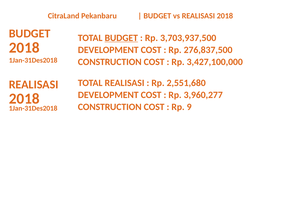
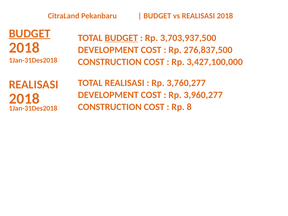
BUDGET underline: none -> present (30, 33)
2,551,680: 2,551,680 -> 3,760,277 (186, 83)
9: 9 -> 8 (189, 107)
